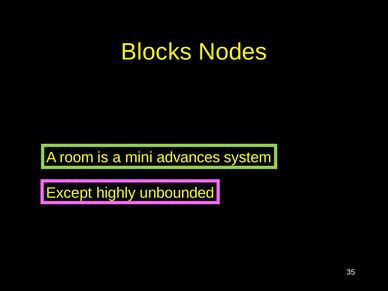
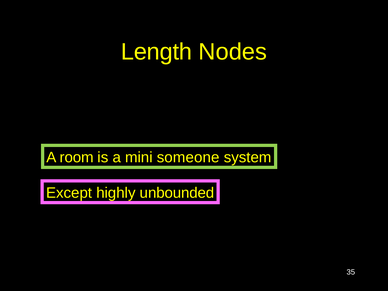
Blocks: Blocks -> Length (156, 52)
advances: advances -> someone (188, 158)
